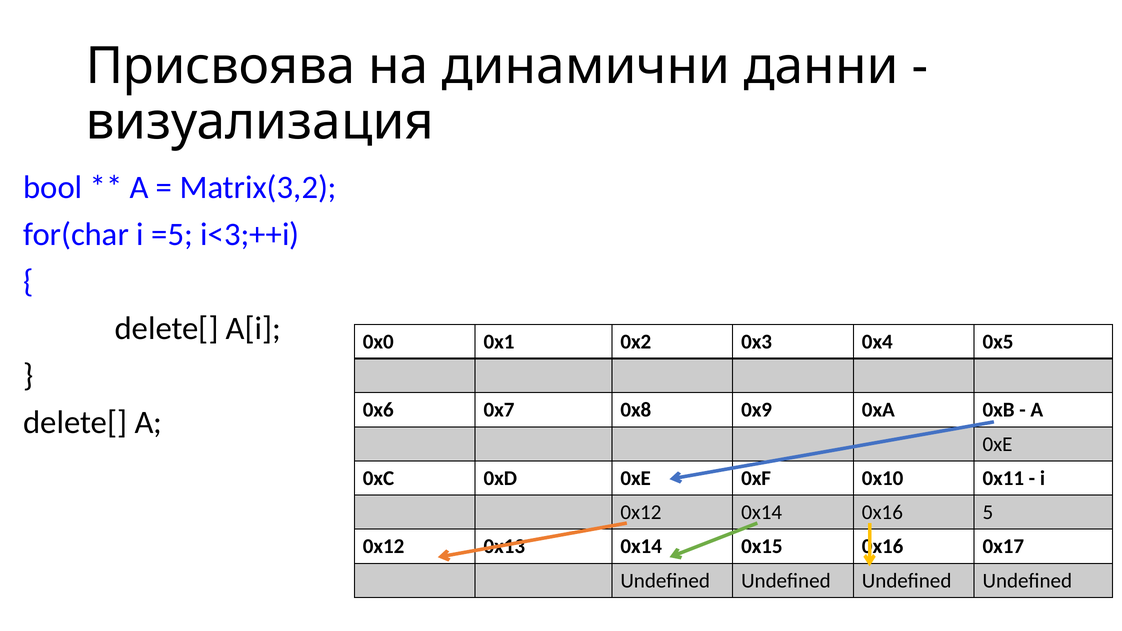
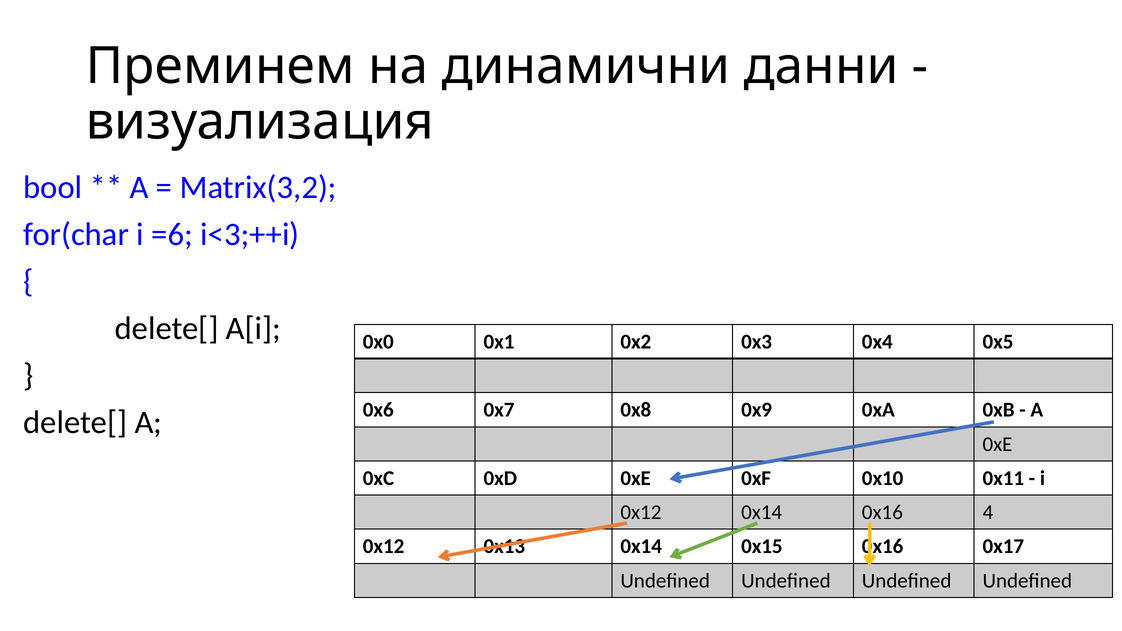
Присвоява: Присвоява -> Преминем (220, 66)
=5: =5 -> =6 (172, 235)
5: 5 -> 4 (988, 512)
